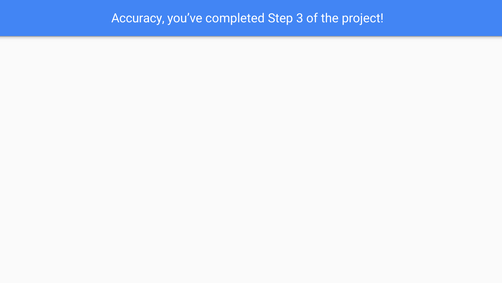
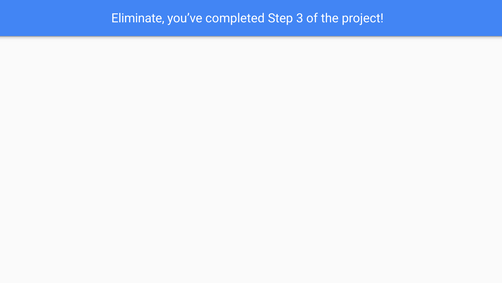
Accuracy: Accuracy -> Eliminate (138, 18)
